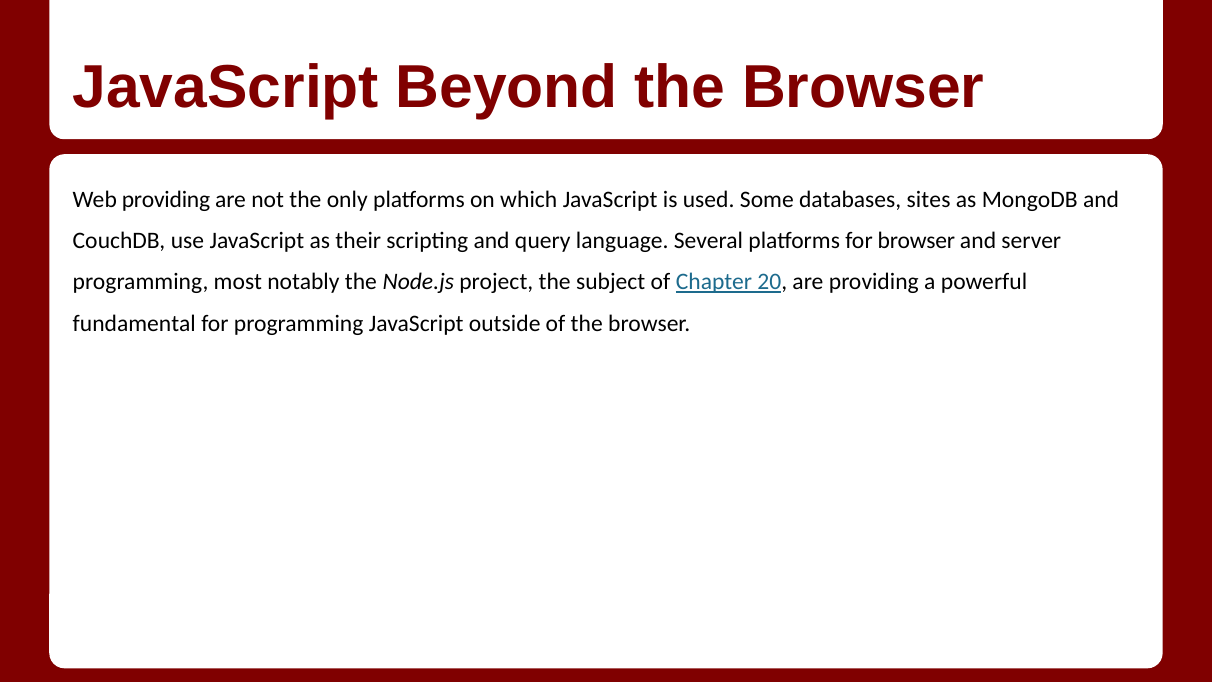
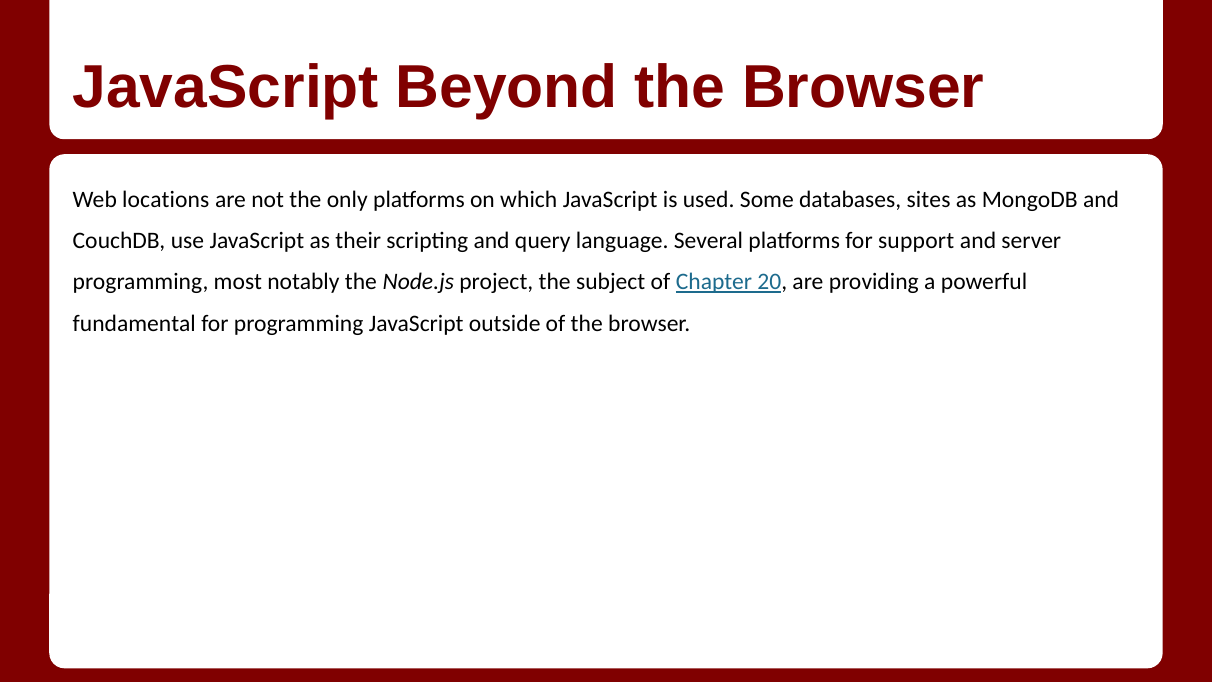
Web providing: providing -> locations (166, 200)
for browser: browser -> support (916, 241)
